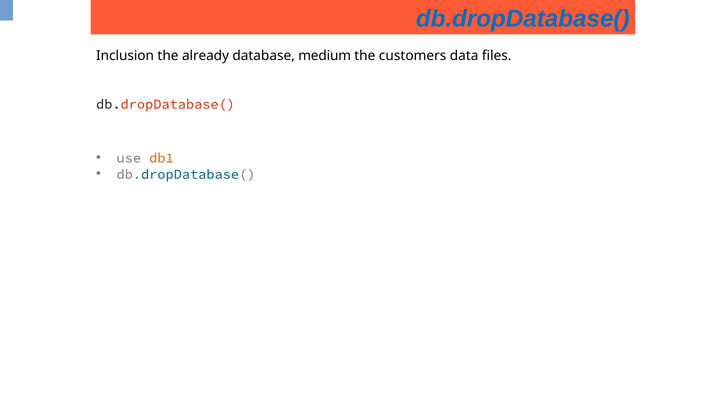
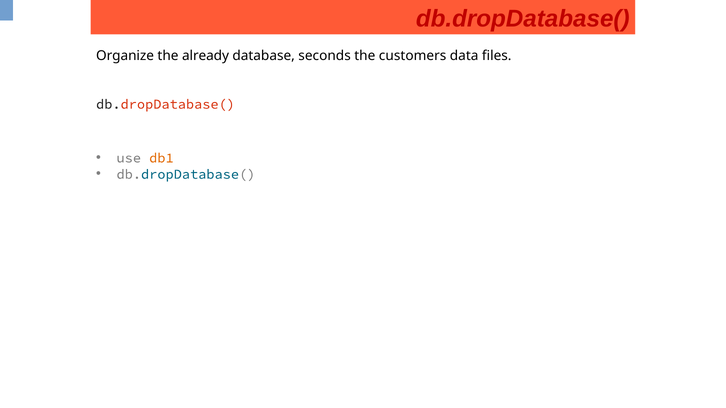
db.dropDatabase( colour: blue -> red (523, 19)
Inclusion: Inclusion -> Organize (125, 56)
medium: medium -> seconds (325, 56)
